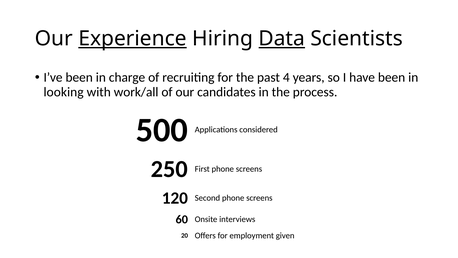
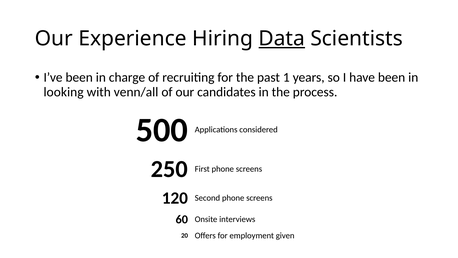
Experience underline: present -> none (133, 38)
4: 4 -> 1 (286, 77)
work/all: work/all -> venn/all (136, 92)
